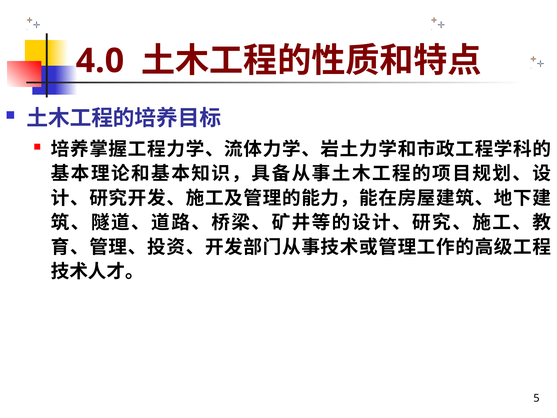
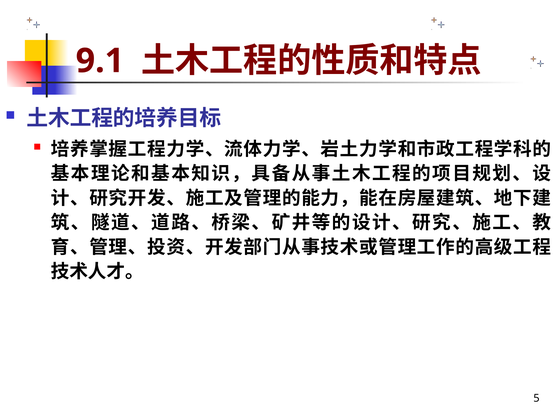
4.0: 4.0 -> 9.1 (100, 61)
